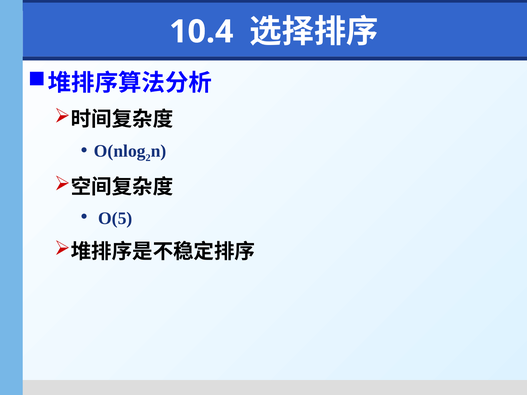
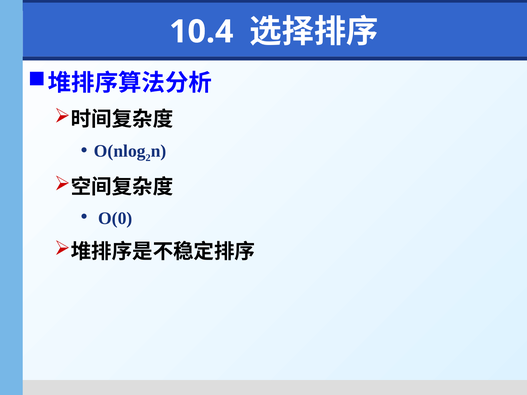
O(5: O(5 -> O(0 (115, 219)
